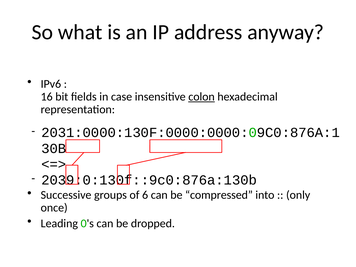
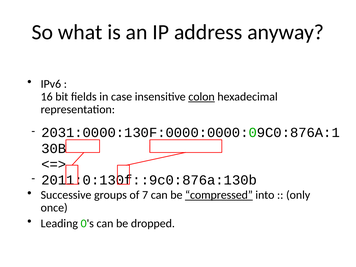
2039:0:130f::9c0:876a:130b: 2039:0:130f::9c0:876a:130b -> 2011:0:130f::9c0:876a:130b (149, 180)
6: 6 -> 7 (145, 195)
compressed underline: none -> present (219, 195)
